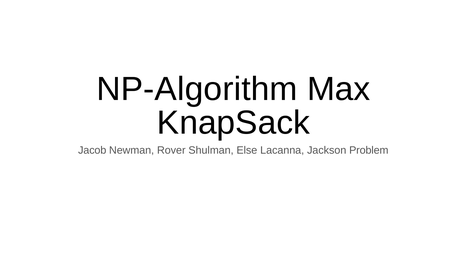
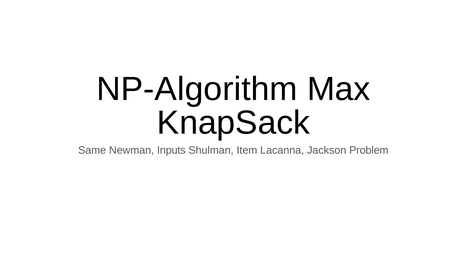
Jacob: Jacob -> Same (92, 151)
Rover: Rover -> Inputs (171, 151)
Else: Else -> Item (247, 151)
